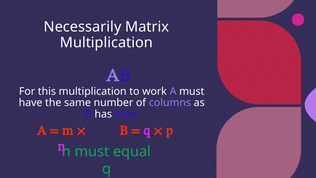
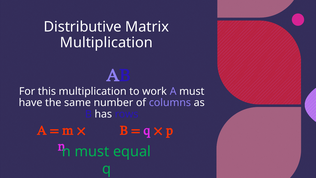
Necessarily: Necessarily -> Distributive (83, 27)
